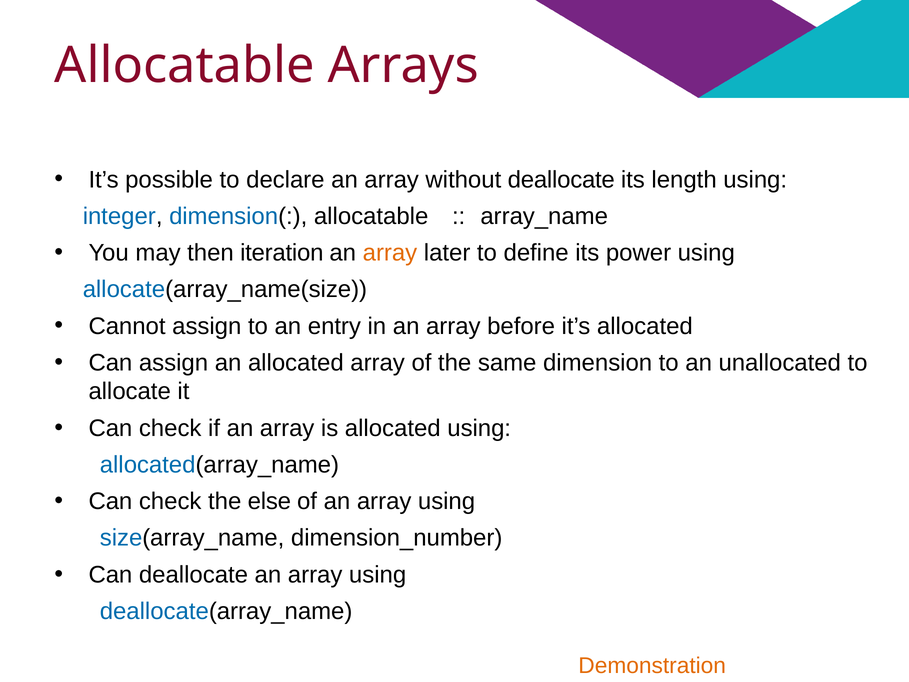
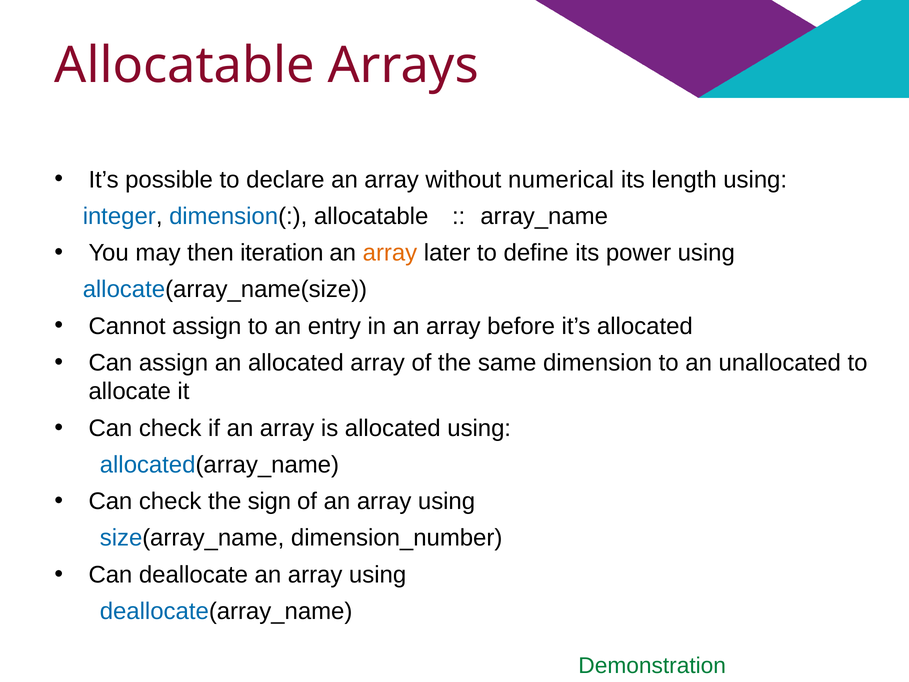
without deallocate: deallocate -> numerical (561, 180)
else: else -> sign (269, 501)
Demonstration colour: orange -> green (652, 666)
